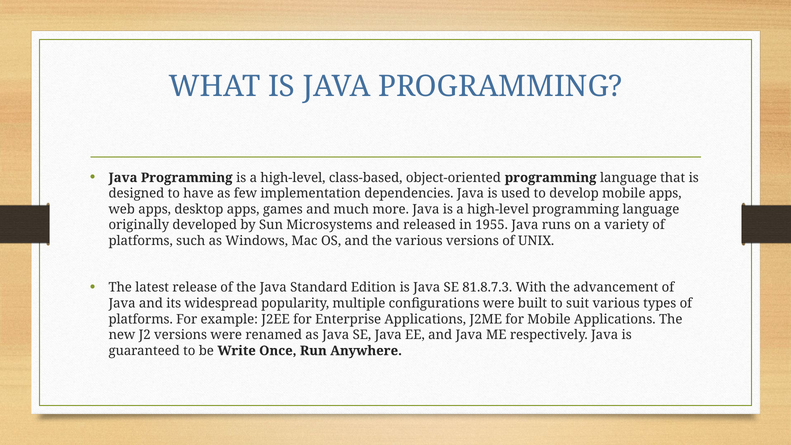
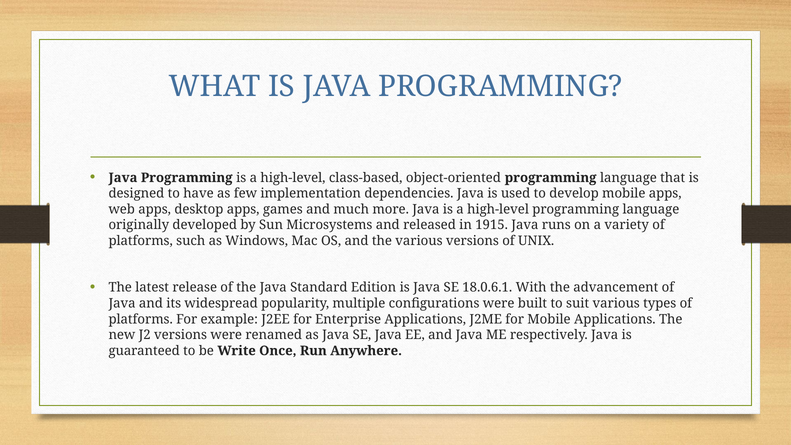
1955: 1955 -> 1915 (492, 225)
81.8.7.3: 81.8.7.3 -> 18.0.6.1 (487, 288)
